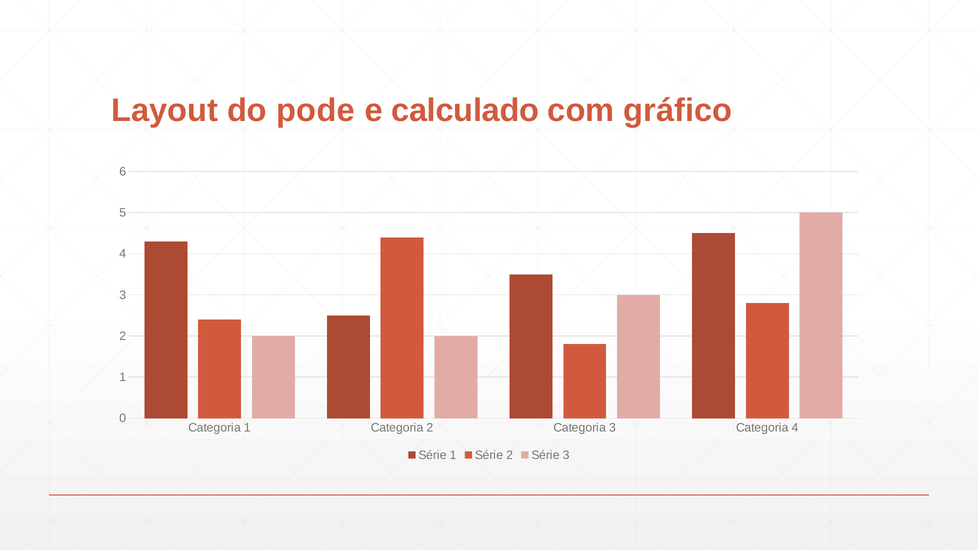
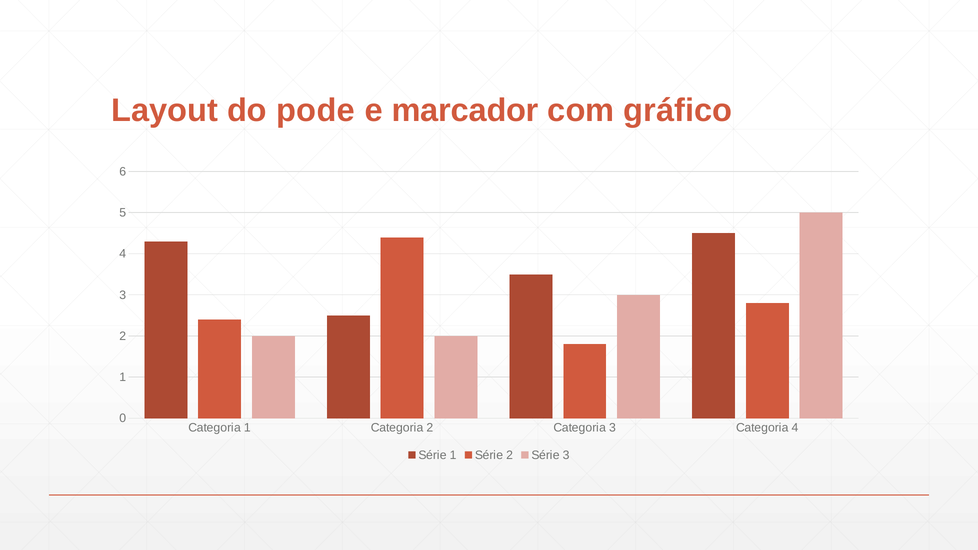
calculado: calculado -> marcador (465, 111)
